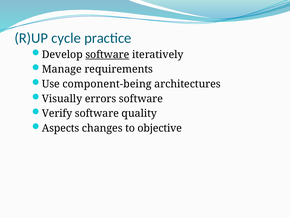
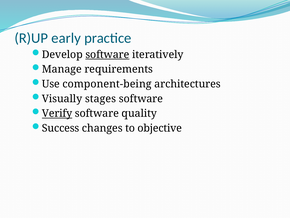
cycle: cycle -> early (66, 38)
errors: errors -> stages (101, 99)
Verify underline: none -> present (57, 113)
Aspects: Aspects -> Success (61, 128)
